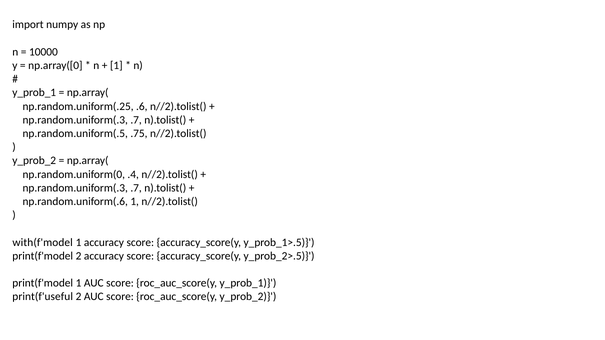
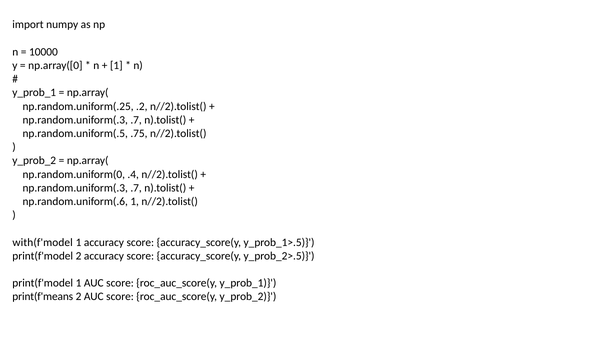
.6: .6 -> .2 (142, 106)
print(f'useful: print(f'useful -> print(f'means (43, 297)
